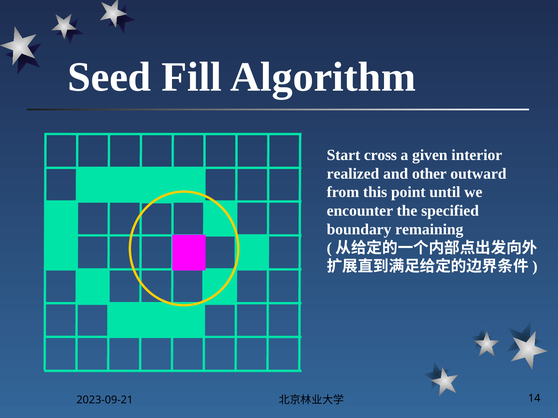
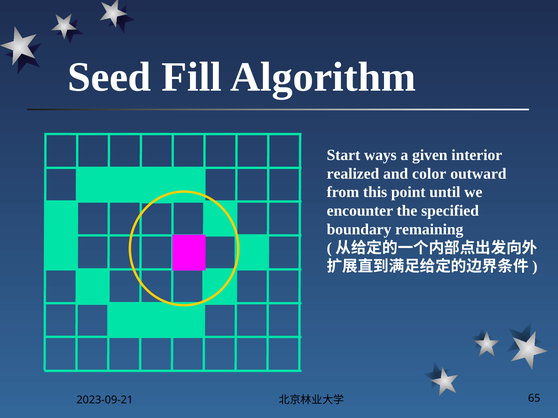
cross: cross -> ways (380, 155)
other: other -> color (429, 174)
14: 14 -> 65 (534, 399)
